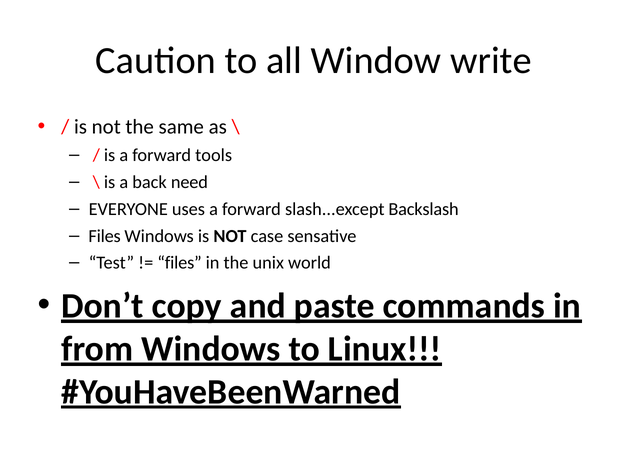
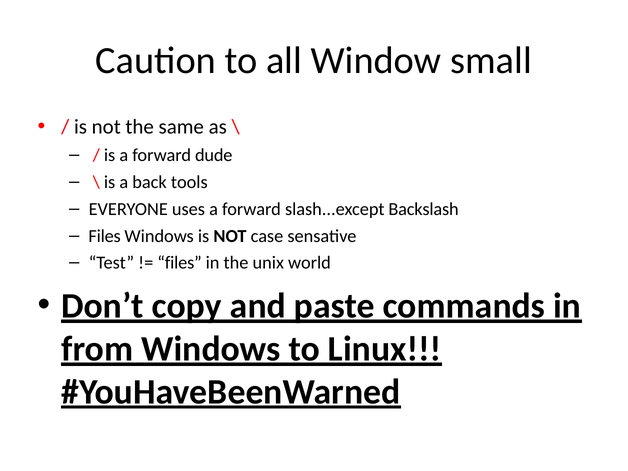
write: write -> small (491, 61)
tools: tools -> dude (214, 155)
need: need -> tools (189, 182)
